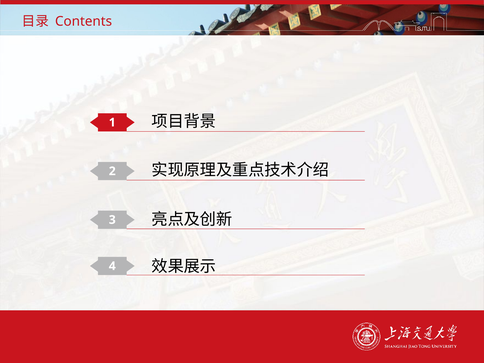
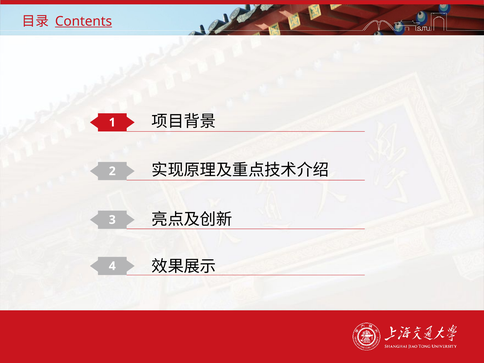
Contents underline: none -> present (84, 21)
